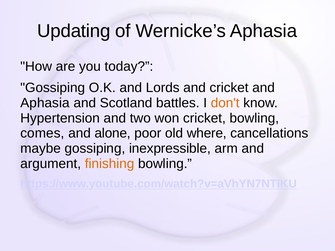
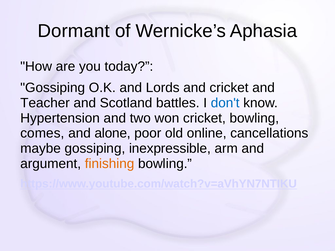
Updating: Updating -> Dormant (74, 31)
Aphasia: Aphasia -> Teacher (45, 103)
don't colour: orange -> blue (225, 103)
where: where -> online (207, 133)
